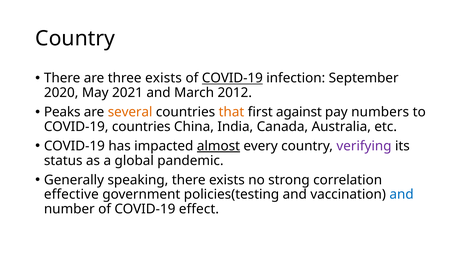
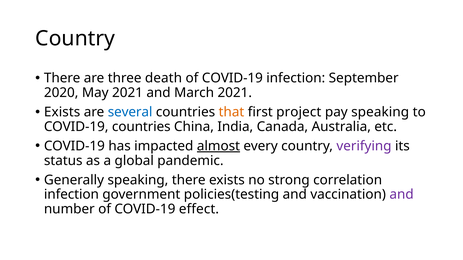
three exists: exists -> death (163, 78)
COVID-19 underline: present -> none (232, 78)
March 2012: 2012 -> 2021 (235, 93)
Peaks: Peaks -> Exists (62, 112)
several colour: orange -> blue (130, 112)
against: against -> project (299, 112)
pay numbers: numbers -> speaking (380, 112)
effective: effective -> infection (71, 195)
and colour: blue -> purple (402, 195)
